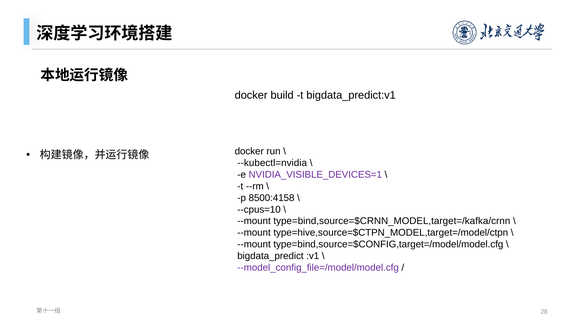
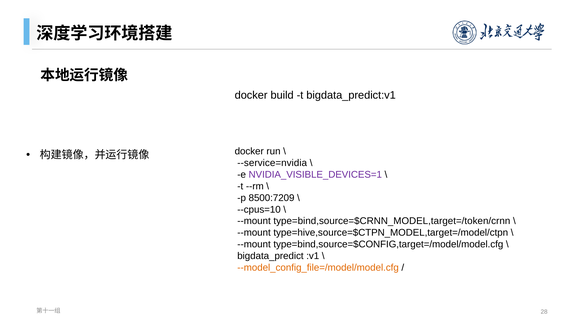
--kubectl=nvidia: --kubectl=nvidia -> --service=nvidia (272, 163)
8500:4158: 8500:4158 -> 8500:7209 (272, 198)
type=bind,source=$CRNN_MODEL,target=/kafka/crnn: type=bind,source=$CRNN_MODEL,target=/kafka/crnn -> type=bind,source=$CRNN_MODEL,target=/token/crnn (392, 221)
--model_config_file=/model/model.cfg colour: purple -> orange (318, 268)
